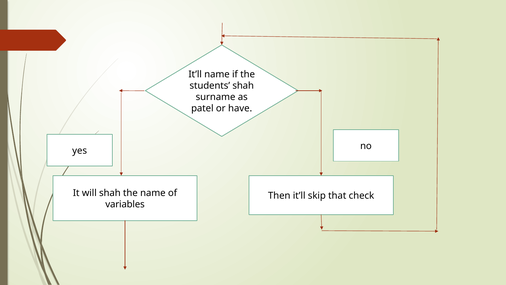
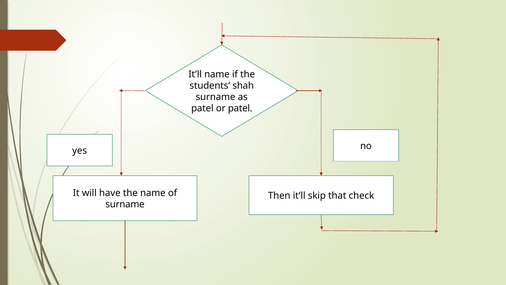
or have: have -> patel (240, 108)
will shah: shah -> have (110, 193)
variables: variables -> surname (125, 204)
